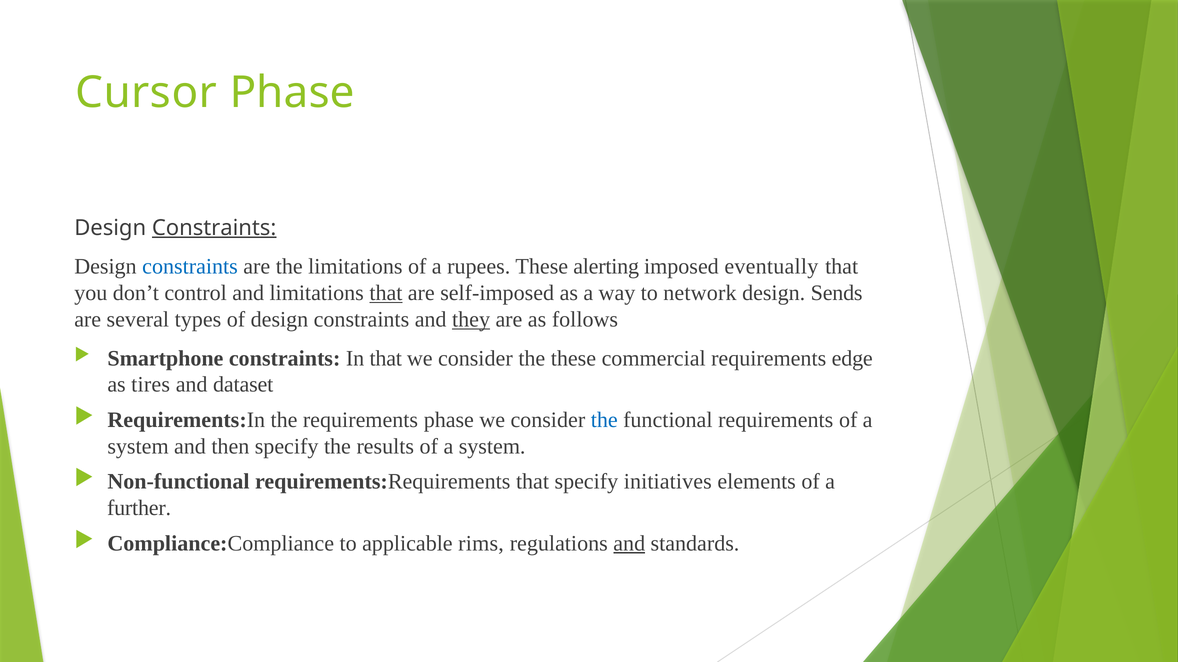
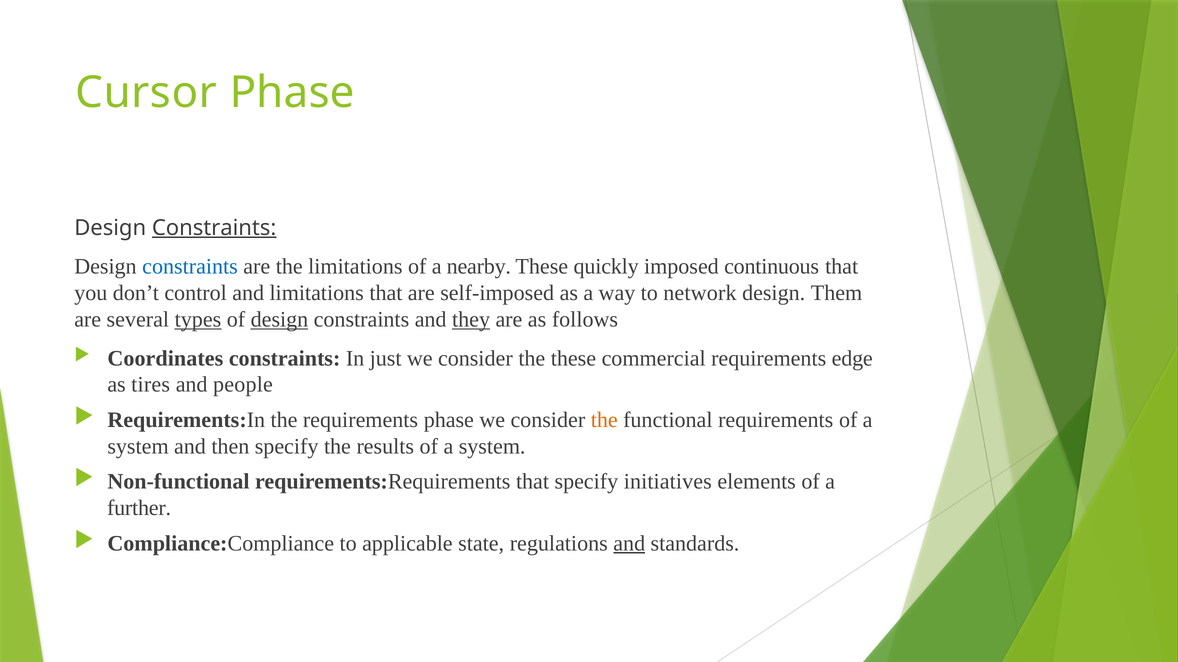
rupees: rupees -> nearby (479, 267)
alerting: alerting -> quickly (606, 267)
eventually: eventually -> continuous (772, 267)
that underline: present -> none (386, 293)
Sends: Sends -> Them (837, 293)
types underline: none -> present (198, 320)
design underline: none -> present (279, 320)
Smartphone: Smartphone -> Coordinates (165, 359)
In that: that -> just (386, 359)
dataset: dataset -> people (243, 385)
the colour: blue -> orange (604, 420)
rims: rims -> state (481, 544)
